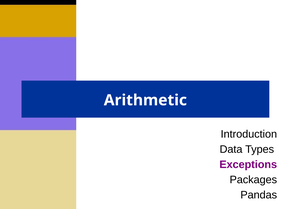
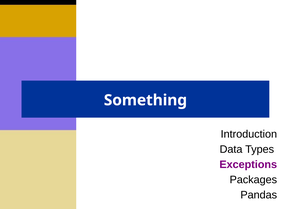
Arithmetic: Arithmetic -> Something (145, 100)
